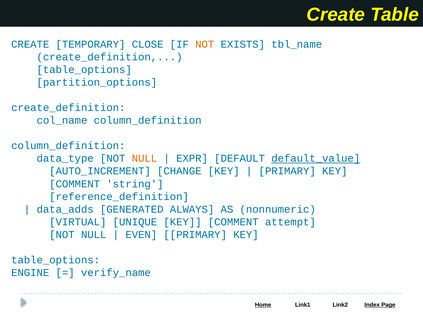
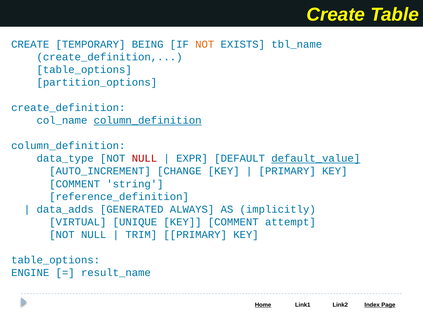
CLOSE: CLOSE -> BEING (148, 44)
column_definition underline: none -> present (148, 121)
NULL colour: orange -> red (144, 159)
nonnumeric: nonnumeric -> implicitly (278, 209)
EVEN: EVEN -> TRIM (141, 235)
verify_name: verify_name -> result_name (116, 273)
